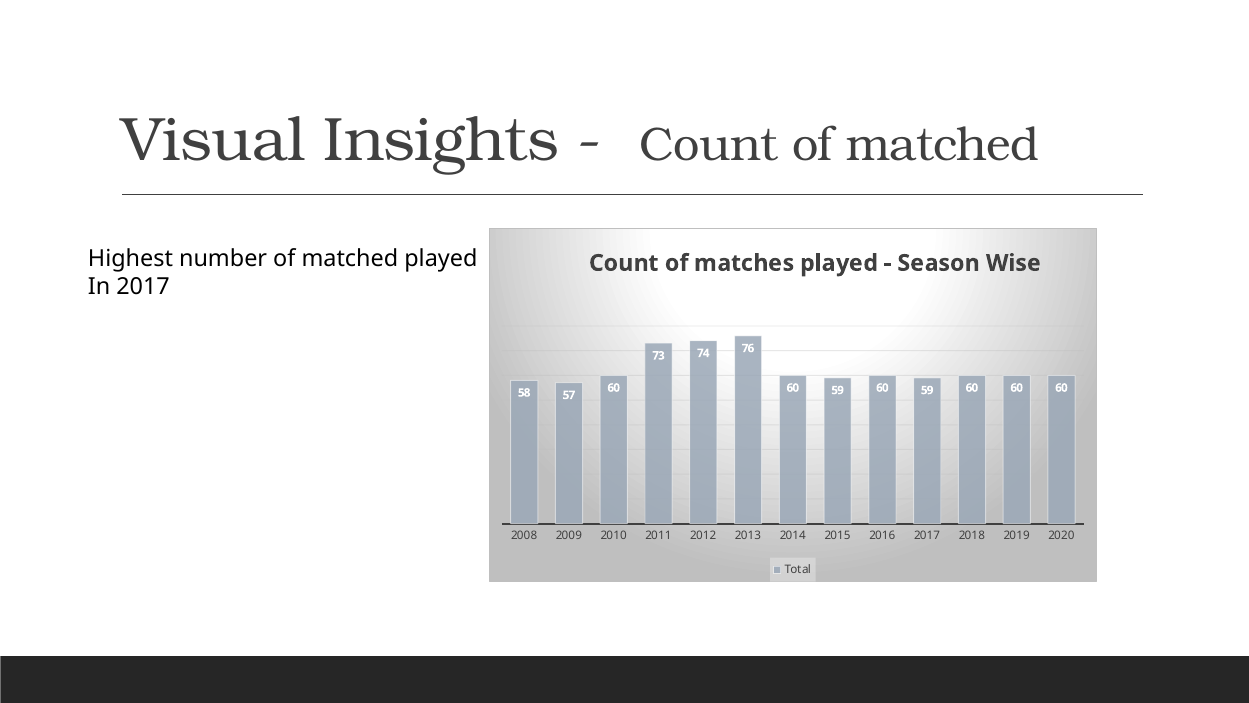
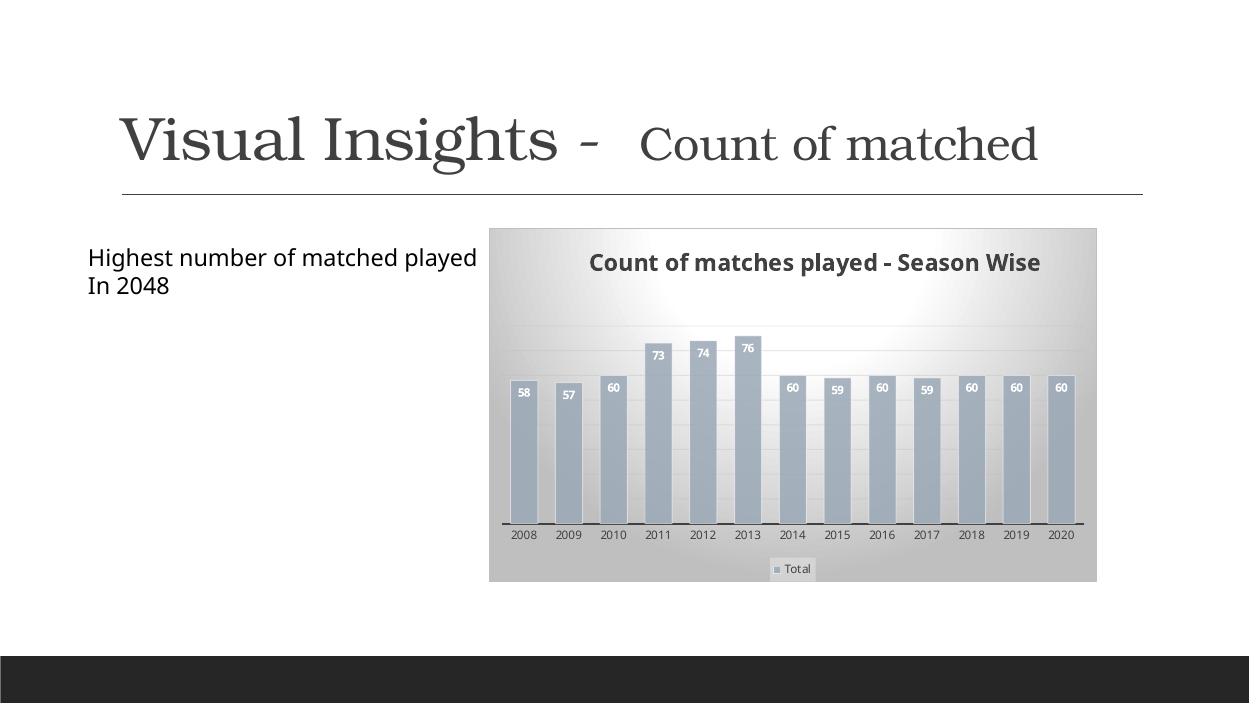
In 2017: 2017 -> 2048 (143, 287)
